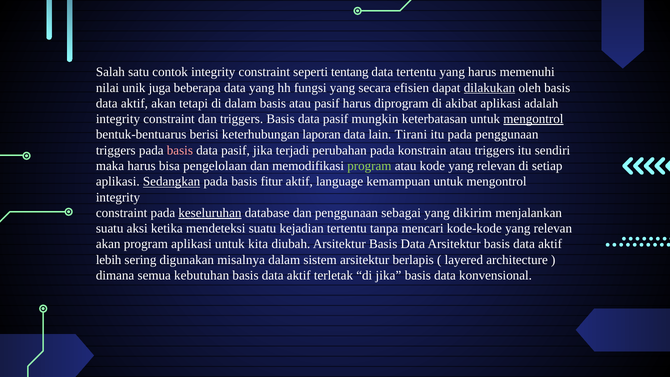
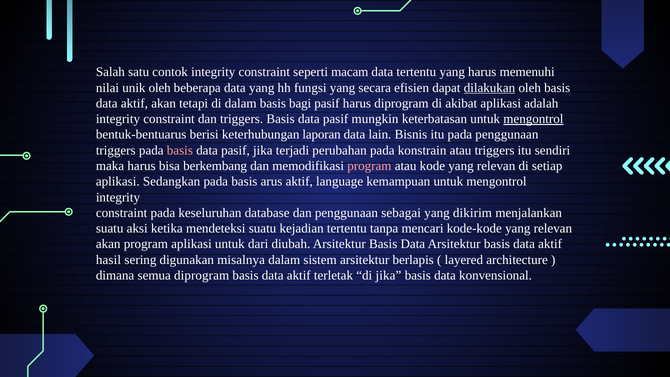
tentang: tentang -> macam (350, 72)
unik juga: juga -> oleh (160, 88)
basis atau: atau -> bagi (300, 103)
Tirani: Tirani -> Bisnis (411, 135)
pengelolaan: pengelolaan -> berkembang (215, 166)
program colour: light green -> pink (369, 166)
Sedangkan underline: present -> none (172, 182)
fitur: fitur -> arus (272, 182)
keseluruhan underline: present -> none (210, 213)
kita: kita -> dari (258, 244)
lebih: lebih -> hasil (108, 260)
semua kebutuhan: kebutuhan -> diprogram (202, 275)
